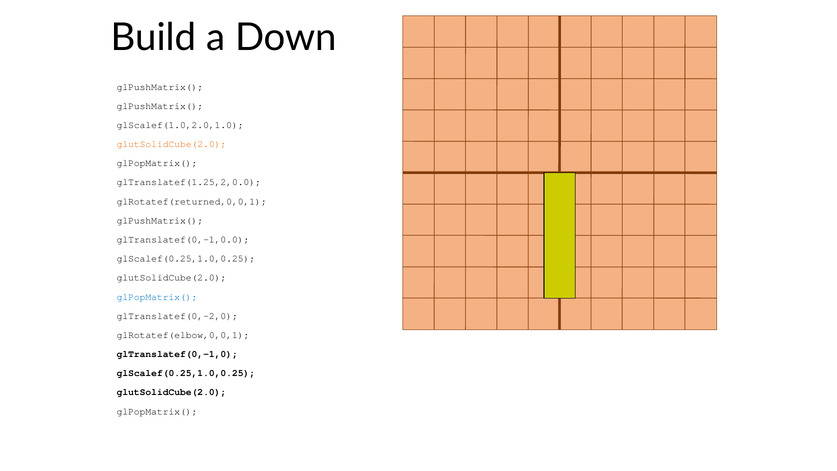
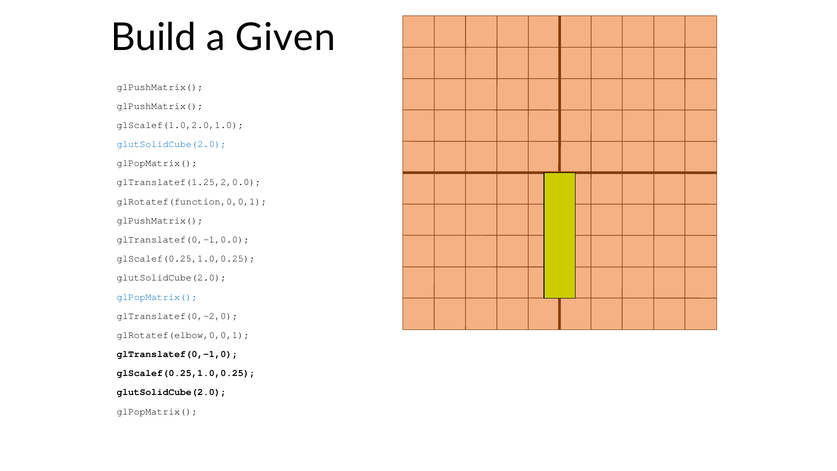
Down: Down -> Given (285, 38)
glutSolidCube(2.0 colour: orange -> blue (171, 144)
glRotatef(returned,0,0,1: glRotatef(returned,0,0,1 -> glRotatef(function,0,0,1 (192, 201)
